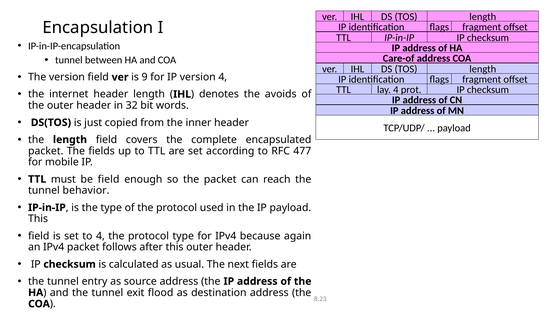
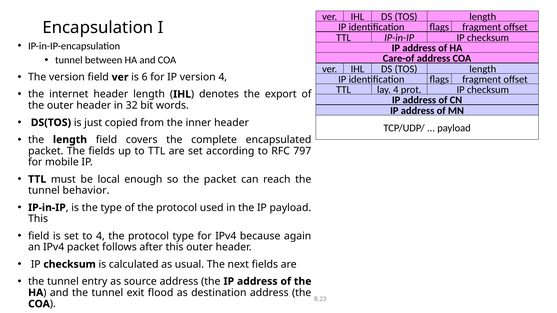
9: 9 -> 6 (145, 77)
avoids: avoids -> export (281, 94)
477: 477 -> 797 (302, 151)
be field: field -> local (109, 179)
